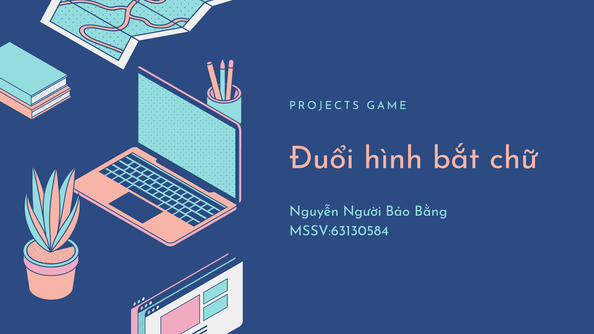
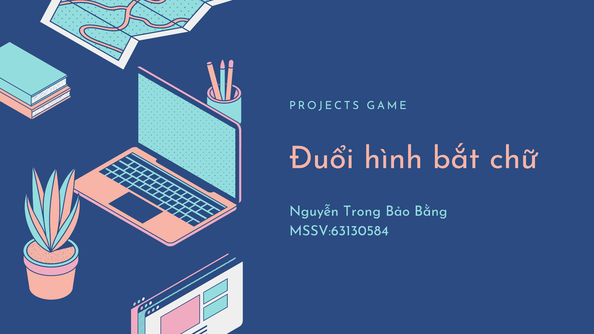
Người: Người -> Trong (362, 211)
